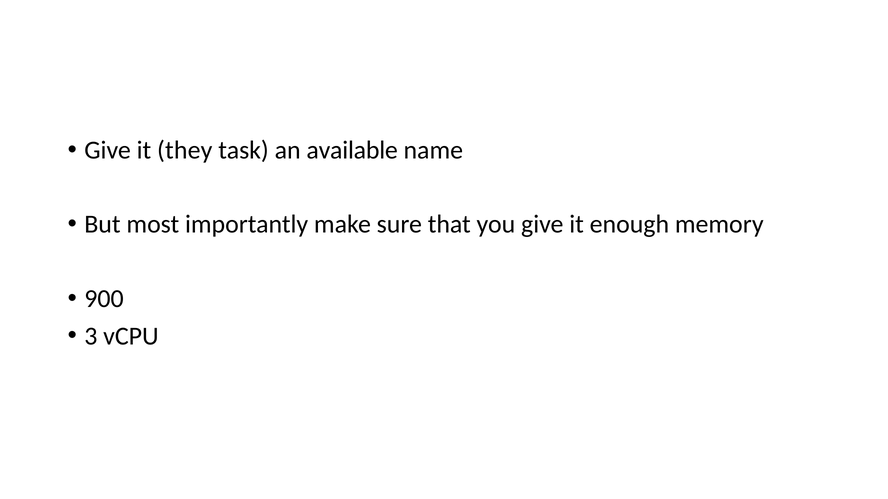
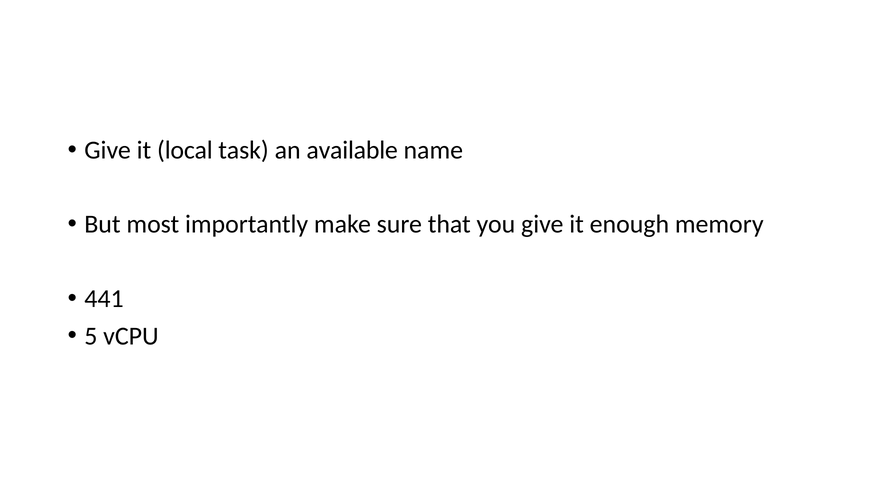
they: they -> local (185, 150)
900: 900 -> 441 (104, 299)
3: 3 -> 5 (91, 336)
